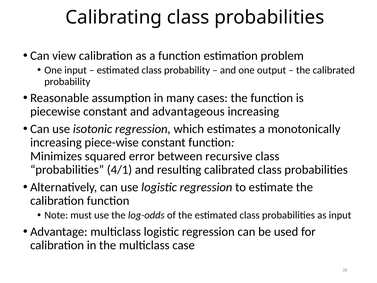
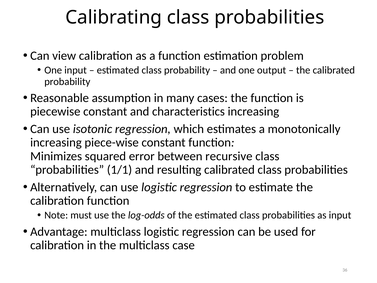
advantageous: advantageous -> characteristics (188, 111)
4/1: 4/1 -> 1/1 (119, 170)
